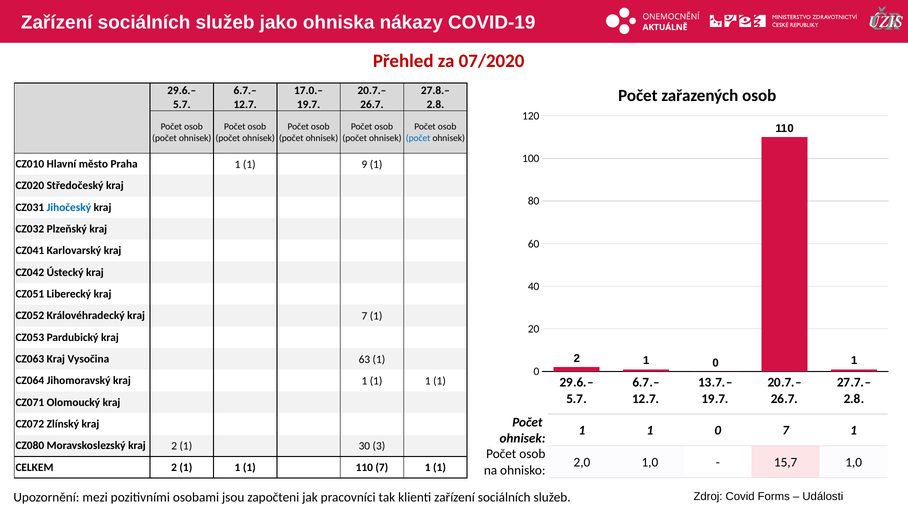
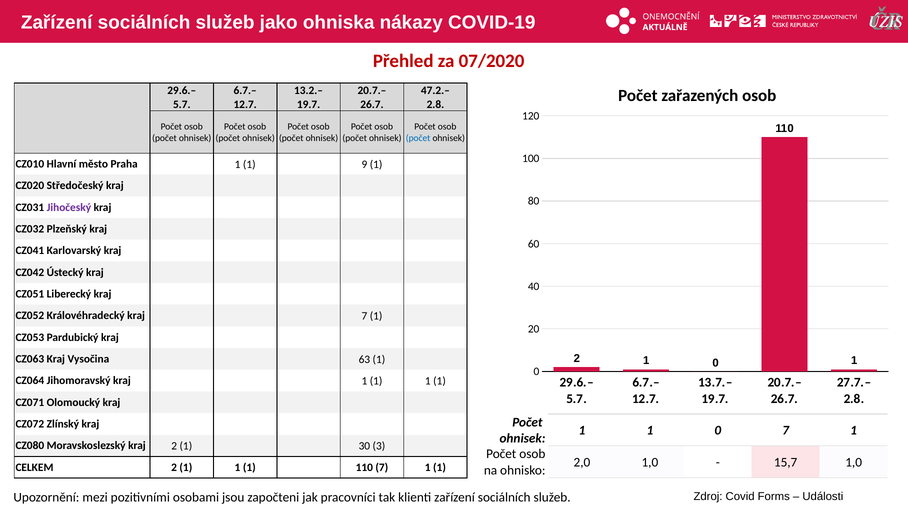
17.0.–: 17.0.– -> 13.2.– (309, 91)
27.8.–: 27.8.– -> 47.2.– (435, 91)
Jihočeský colour: blue -> purple (69, 207)
